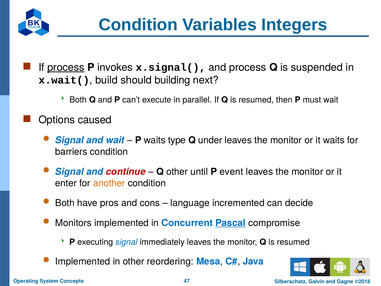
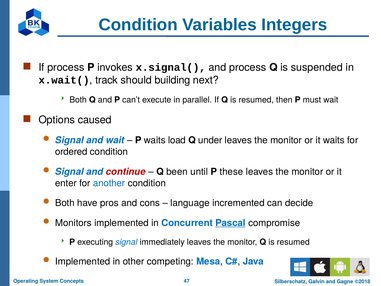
process underline: present -> none (66, 67)
build: build -> track (107, 80)
type: type -> load (177, 140)
barriers: barriers -> ordered (71, 152)
Q other: other -> been (177, 172)
event: event -> these (231, 172)
another colour: orange -> blue (109, 183)
reordering: reordering -> competing (170, 261)
